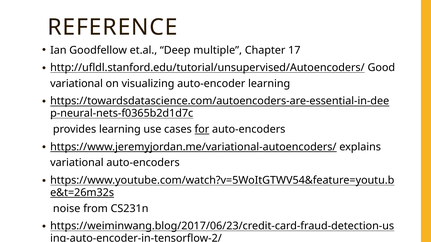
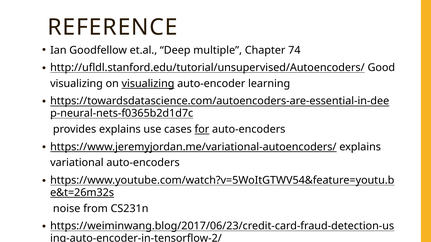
17: 17 -> 74 (294, 50)
variational: variational -> visualizing (77, 84)
visualizing underline: none -> present (148, 84)
provides learning: learning -> explains (120, 130)
